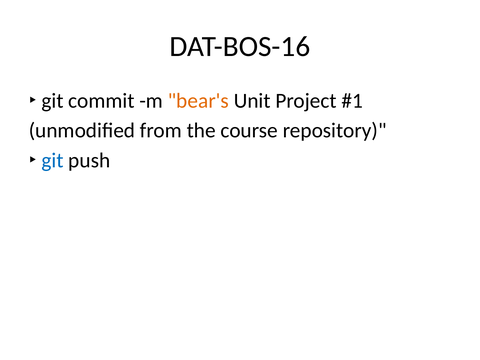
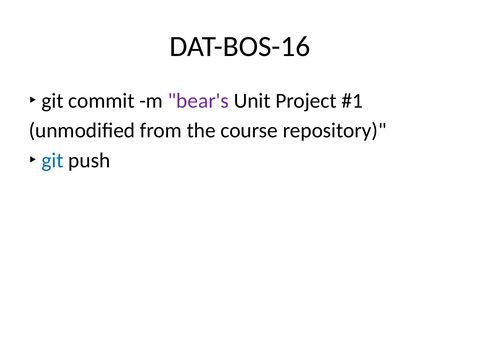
bear's colour: orange -> purple (198, 101)
